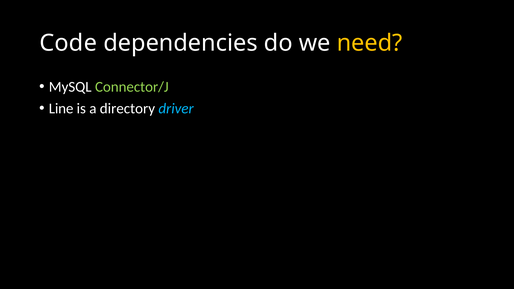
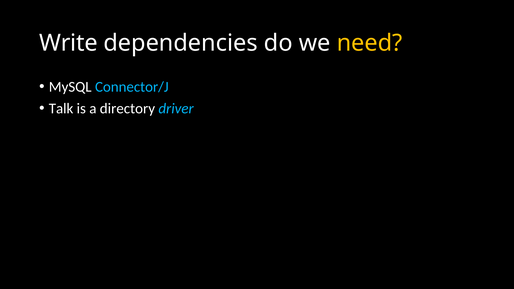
Code: Code -> Write (68, 43)
Connector/J colour: light green -> light blue (132, 87)
Line: Line -> Talk (61, 108)
